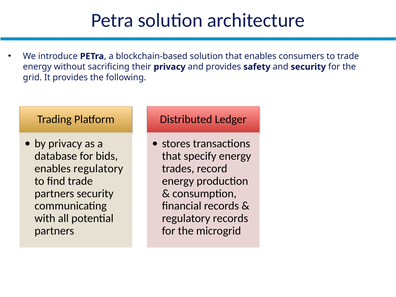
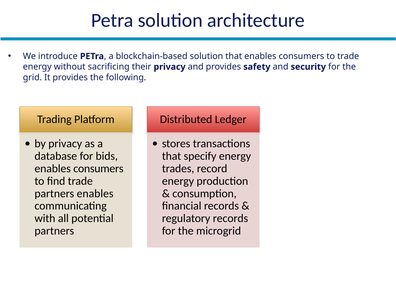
regulatory: regulatory -> consumers (98, 168)
partners security: security -> enables (95, 193)
